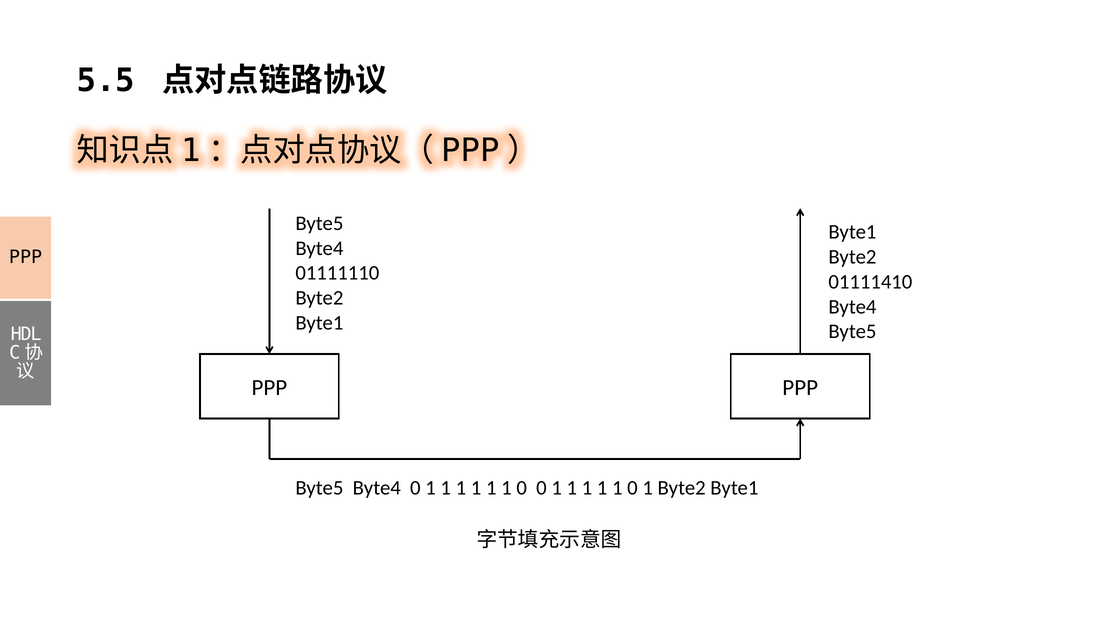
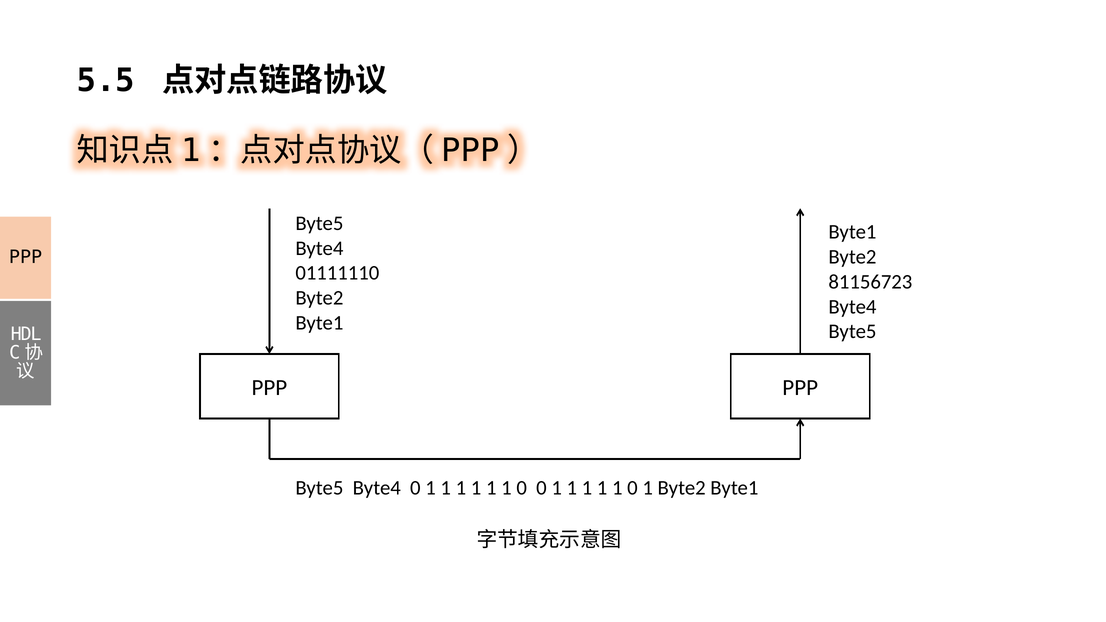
01111410: 01111410 -> 81156723 (870, 282)
